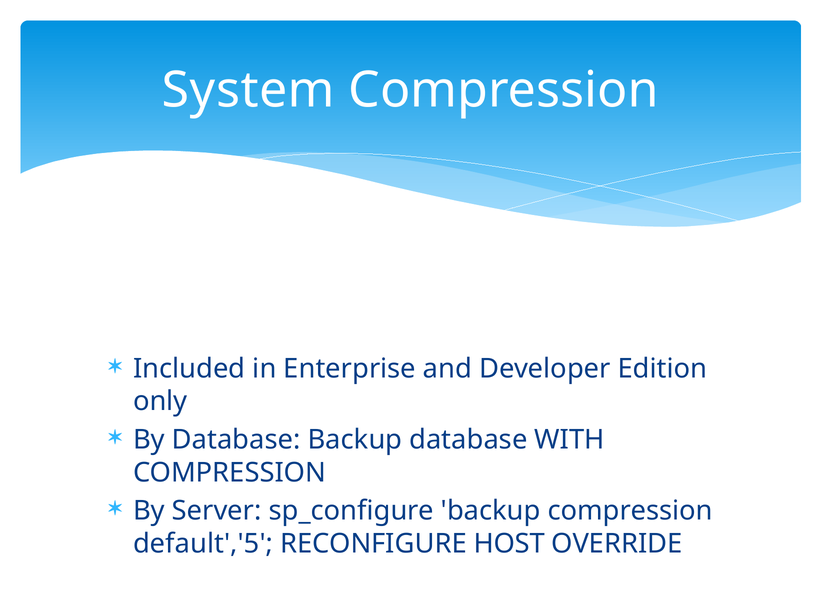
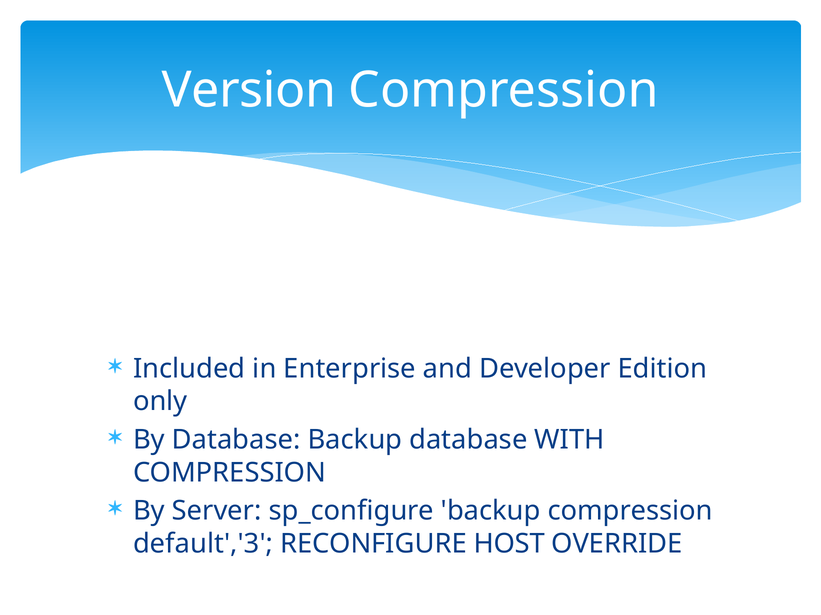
System: System -> Version (249, 90)
default','5: default','5 -> default','3 (203, 544)
